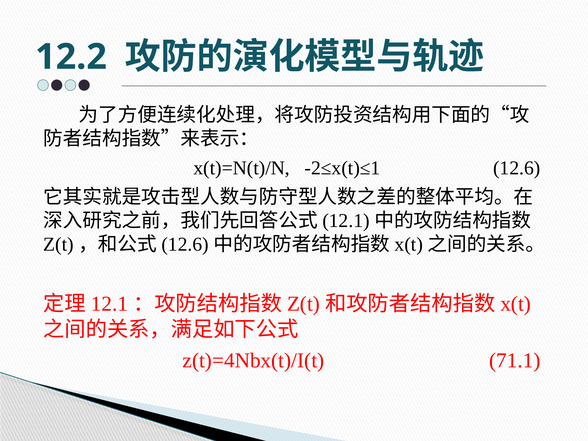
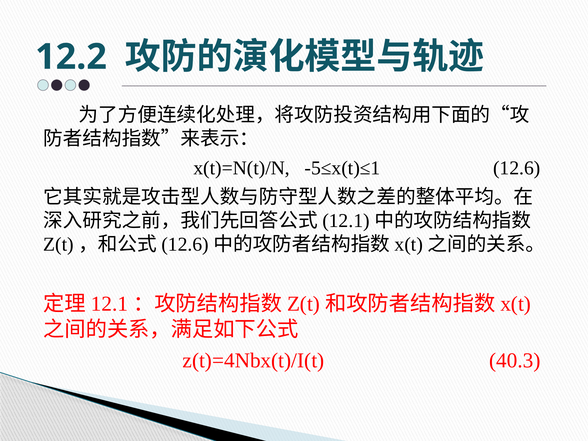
-2≤x(t)≤1: -2≤x(t)≤1 -> -5≤x(t)≤1 (342, 168)
71.1: 71.1 -> 40.3 (515, 361)
